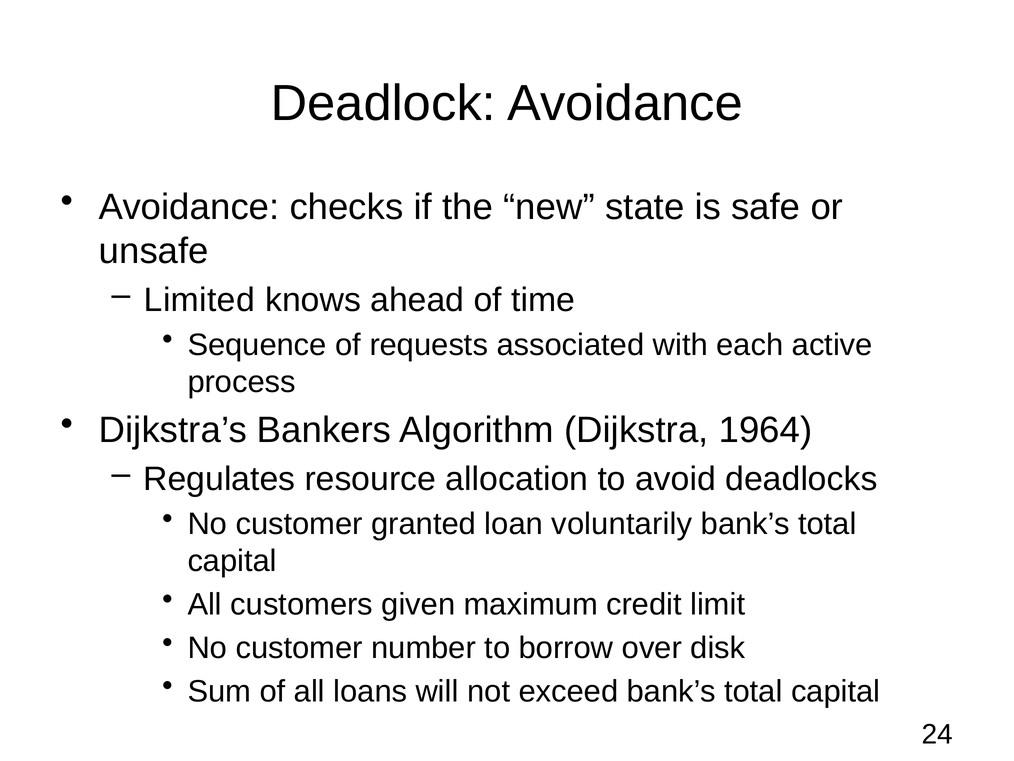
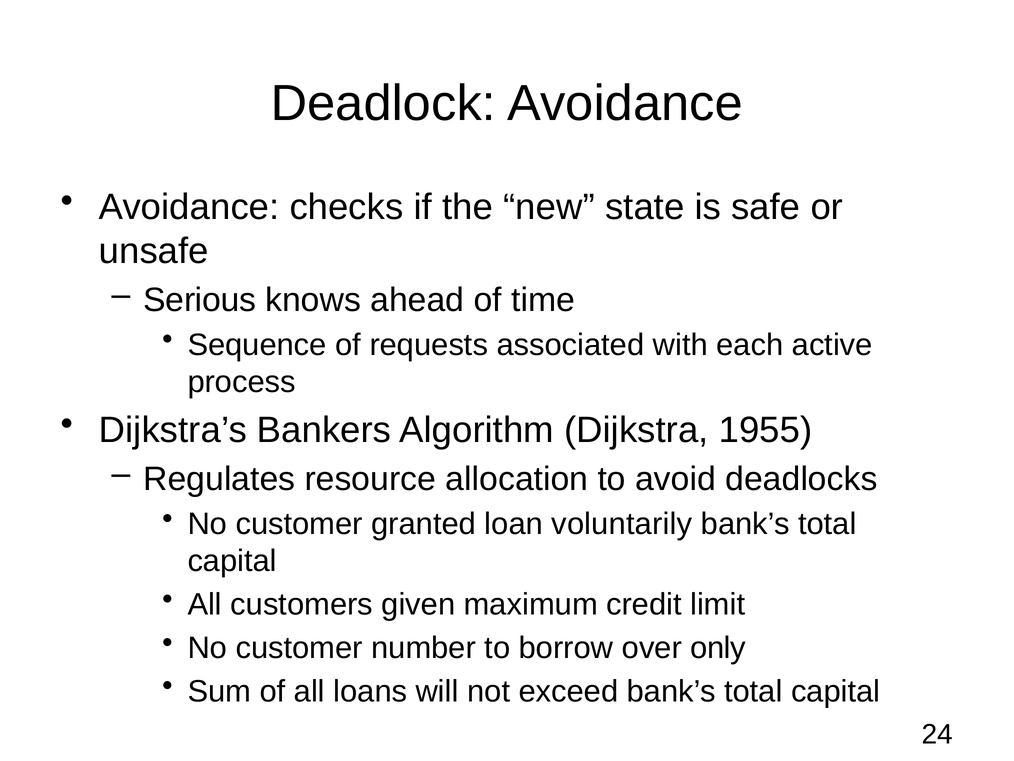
Limited: Limited -> Serious (200, 300)
1964: 1964 -> 1955 (766, 430)
disk: disk -> only (718, 648)
